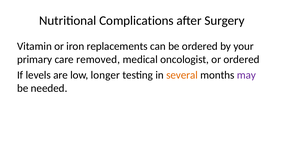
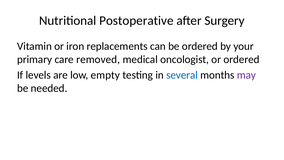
Complications: Complications -> Postoperative (136, 21)
longer: longer -> empty (105, 75)
several colour: orange -> blue (182, 75)
